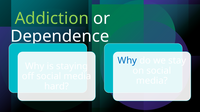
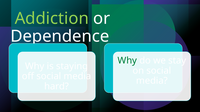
Why colour: blue -> green (127, 61)
